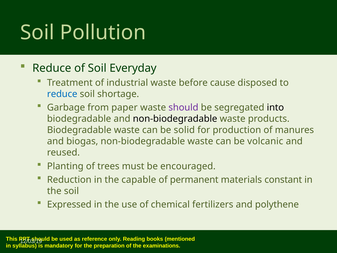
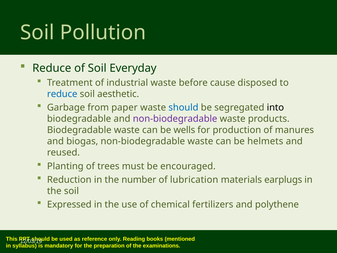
shortage: shortage -> aesthetic (118, 94)
should colour: purple -> blue (183, 108)
non-biodegradable colour: black -> purple (175, 119)
solid: solid -> wells (184, 130)
volcanic: volcanic -> helmets (265, 141)
capable: capable -> number (139, 180)
permanent: permanent -> lubrication (194, 180)
constant: constant -> earplugs (283, 180)
